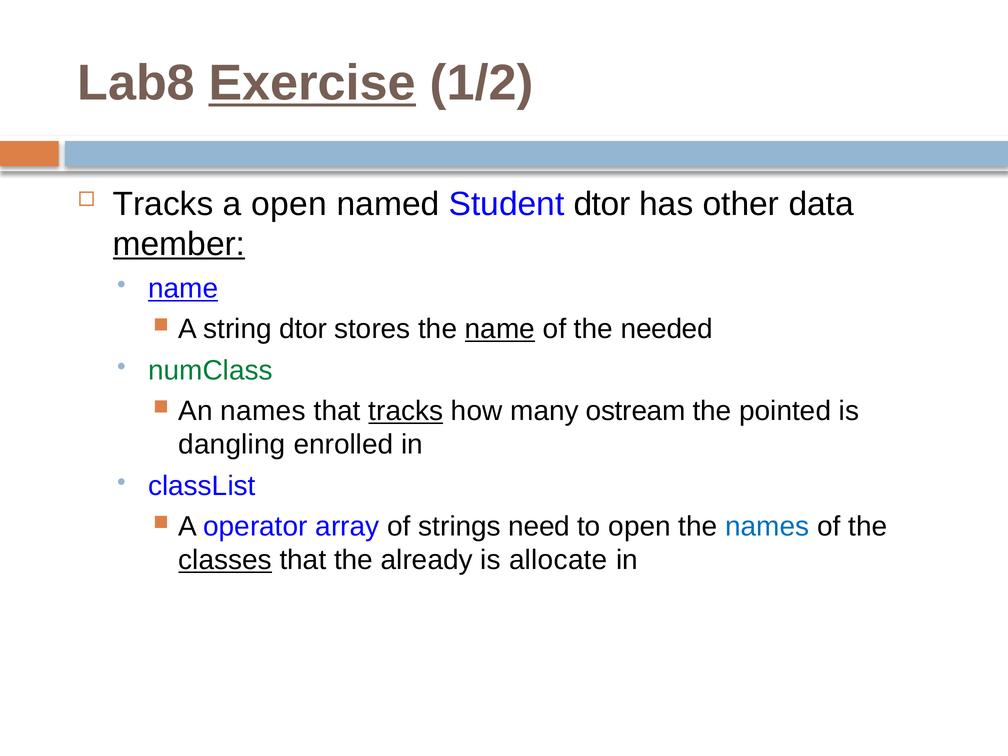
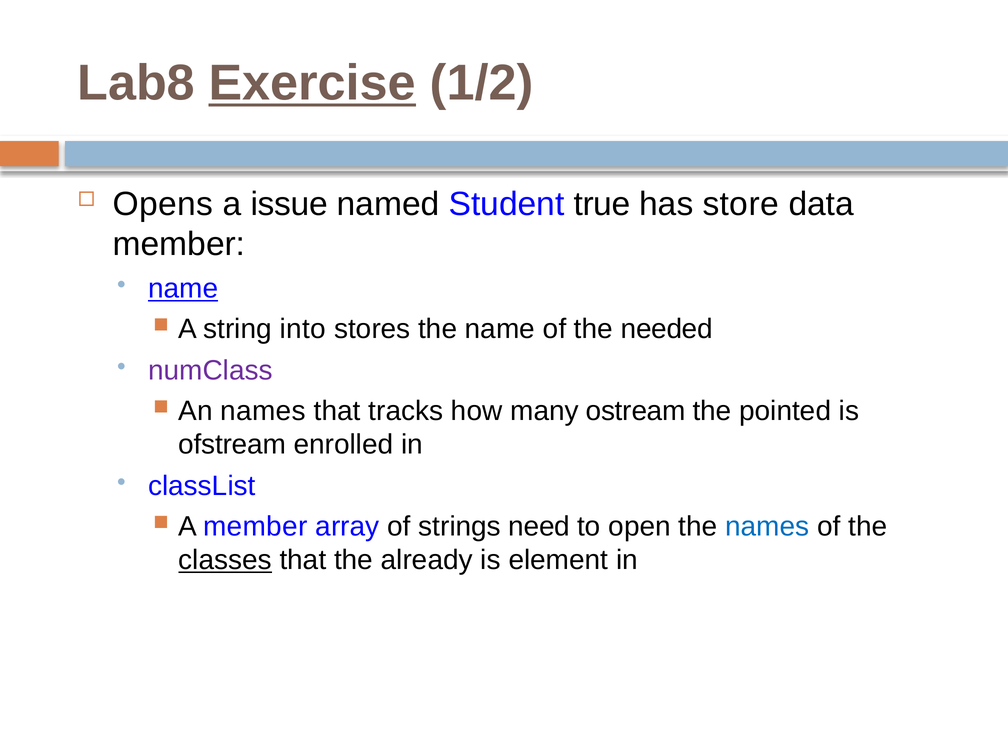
Tracks: Tracks -> Opens (163, 204)
a open: open -> issue (289, 204)
Student dtor: dtor -> true (602, 204)
other: other -> store (741, 204)
member underline: present -> none (179, 244)
string dtor: dtor -> into (303, 329)
name underline: present -> none (500, 329)
numClass colour: green -> purple (210, 370)
tracks underline: present -> none (406, 411)
dangling: dangling -> ofstream (232, 445)
A operator: operator -> member (255, 527)
allocate: allocate -> element (558, 560)
